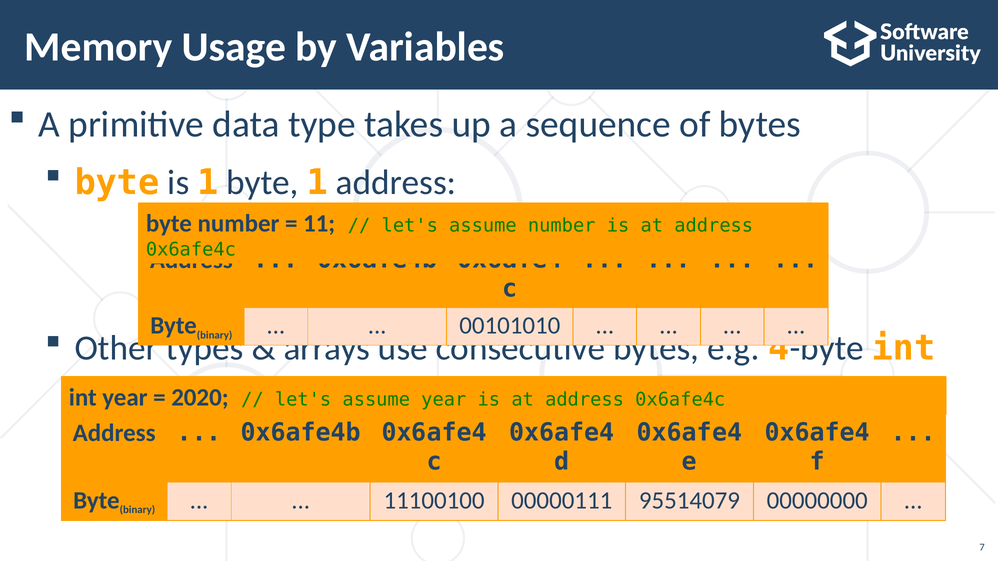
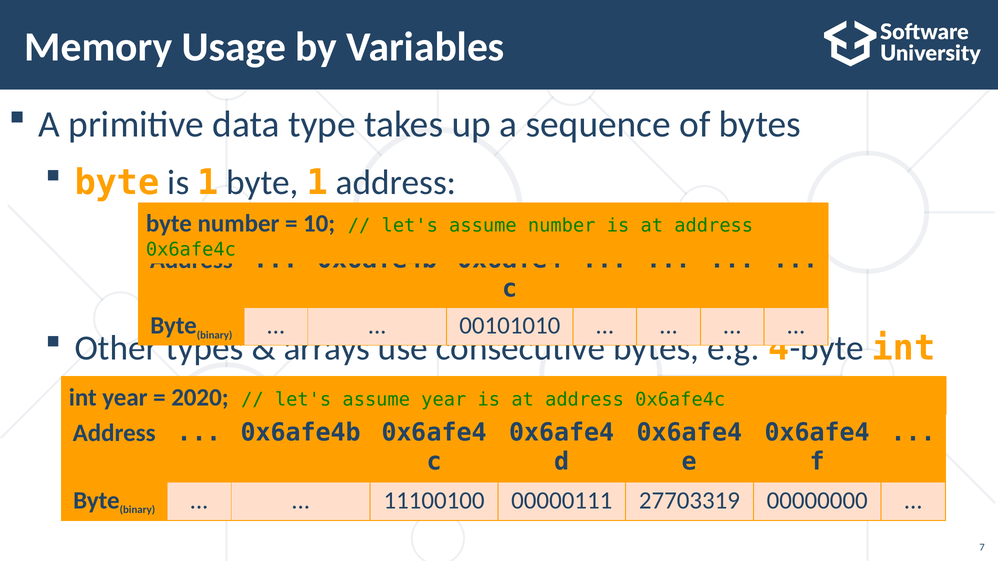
11: 11 -> 10 (319, 224)
95514079: 95514079 -> 27703319 (689, 501)
